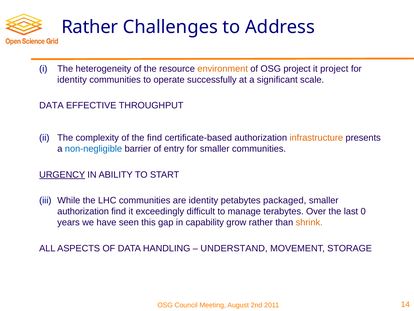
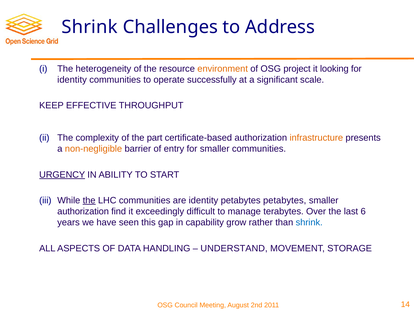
Rather: Rather -> Shrink (90, 27)
it project: project -> looking (334, 69)
DATA: DATA -> KEEP (51, 105)
the find: find -> part (155, 138)
non-negligible colour: blue -> orange (93, 149)
the underline: none -> present (89, 200)
petabytes packaged: packaged -> petabytes (285, 200)
0: 0 -> 6 (363, 211)
shrink colour: orange -> blue (309, 222)
